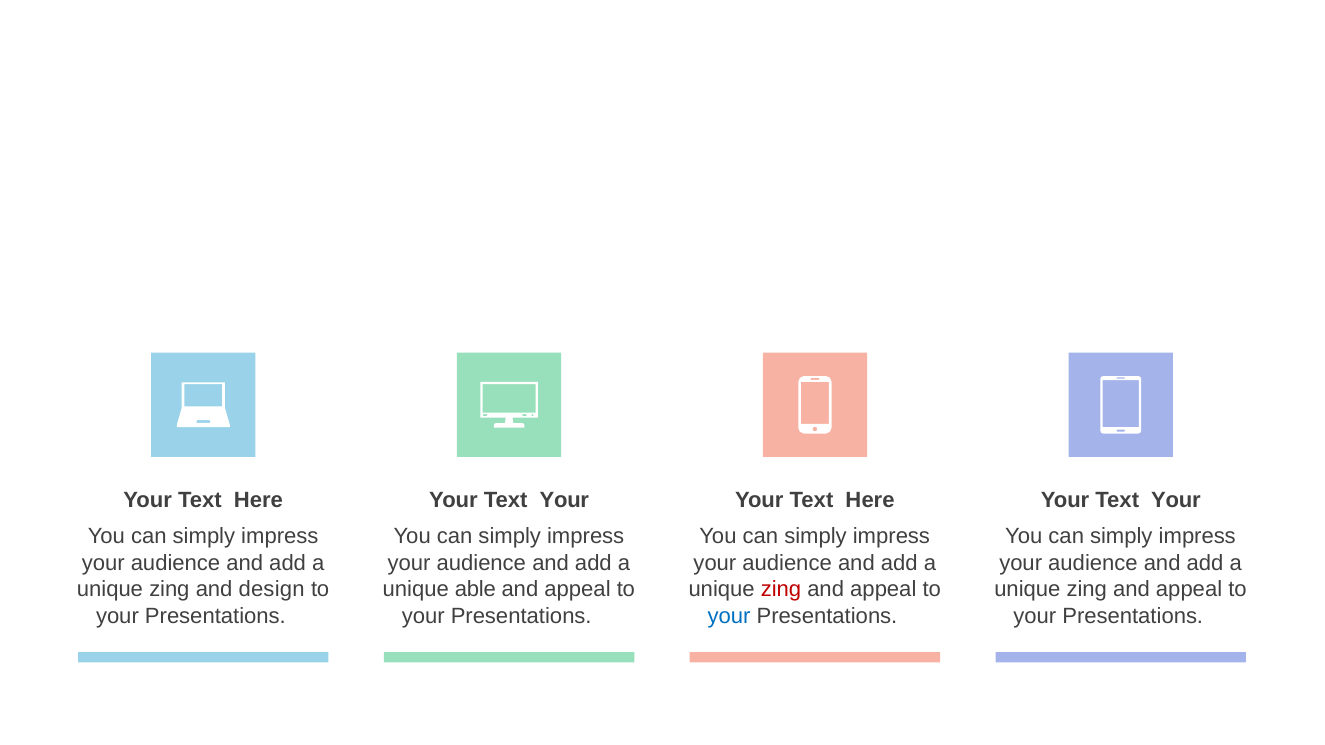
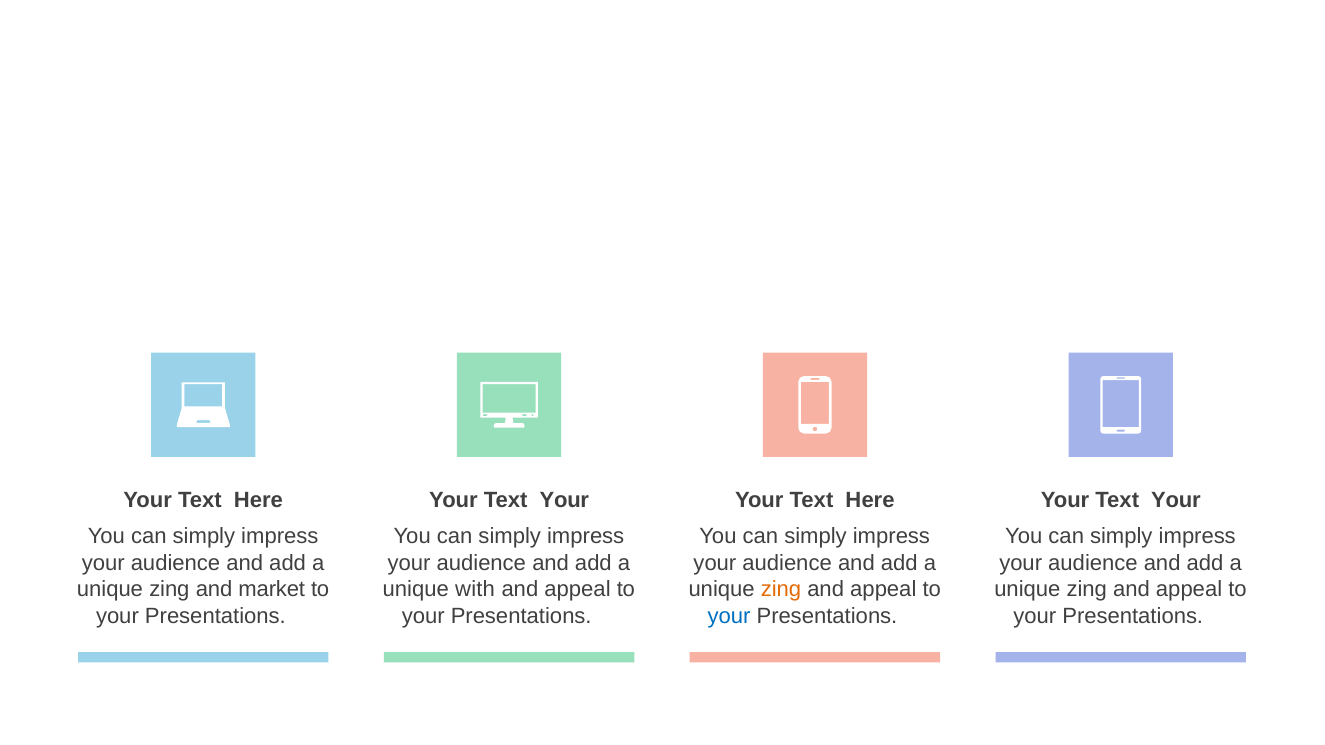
design: design -> market (272, 590)
able: able -> with (475, 590)
zing colour: red -> orange (781, 590)
